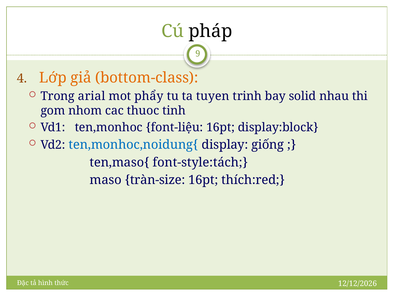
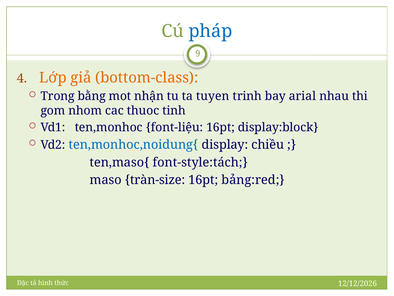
pháp colour: black -> blue (210, 31)
arial: arial -> bằng (92, 96)
phẩy: phẩy -> nhận (149, 96)
solid: solid -> arial (302, 96)
giống: giống -> chiều (268, 145)
thích:red: thích:red -> bảng:red (253, 180)
